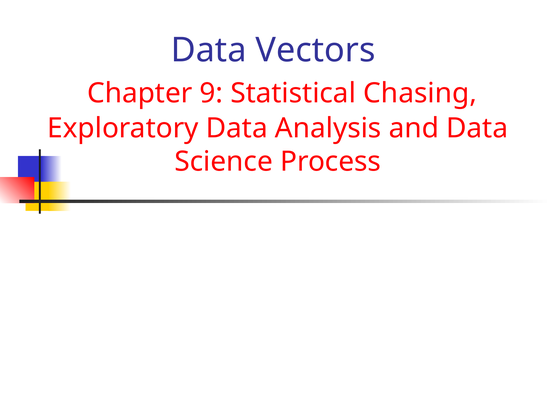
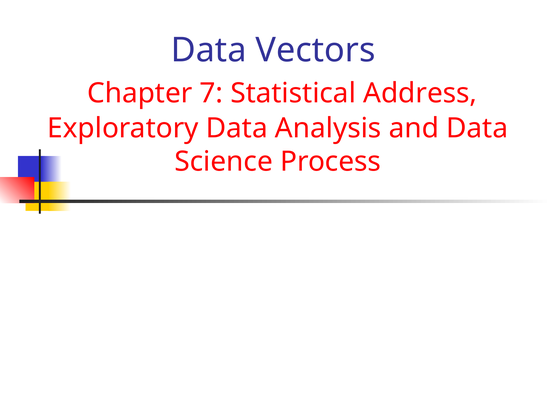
9: 9 -> 7 (211, 93)
Chasing: Chasing -> Address (420, 93)
